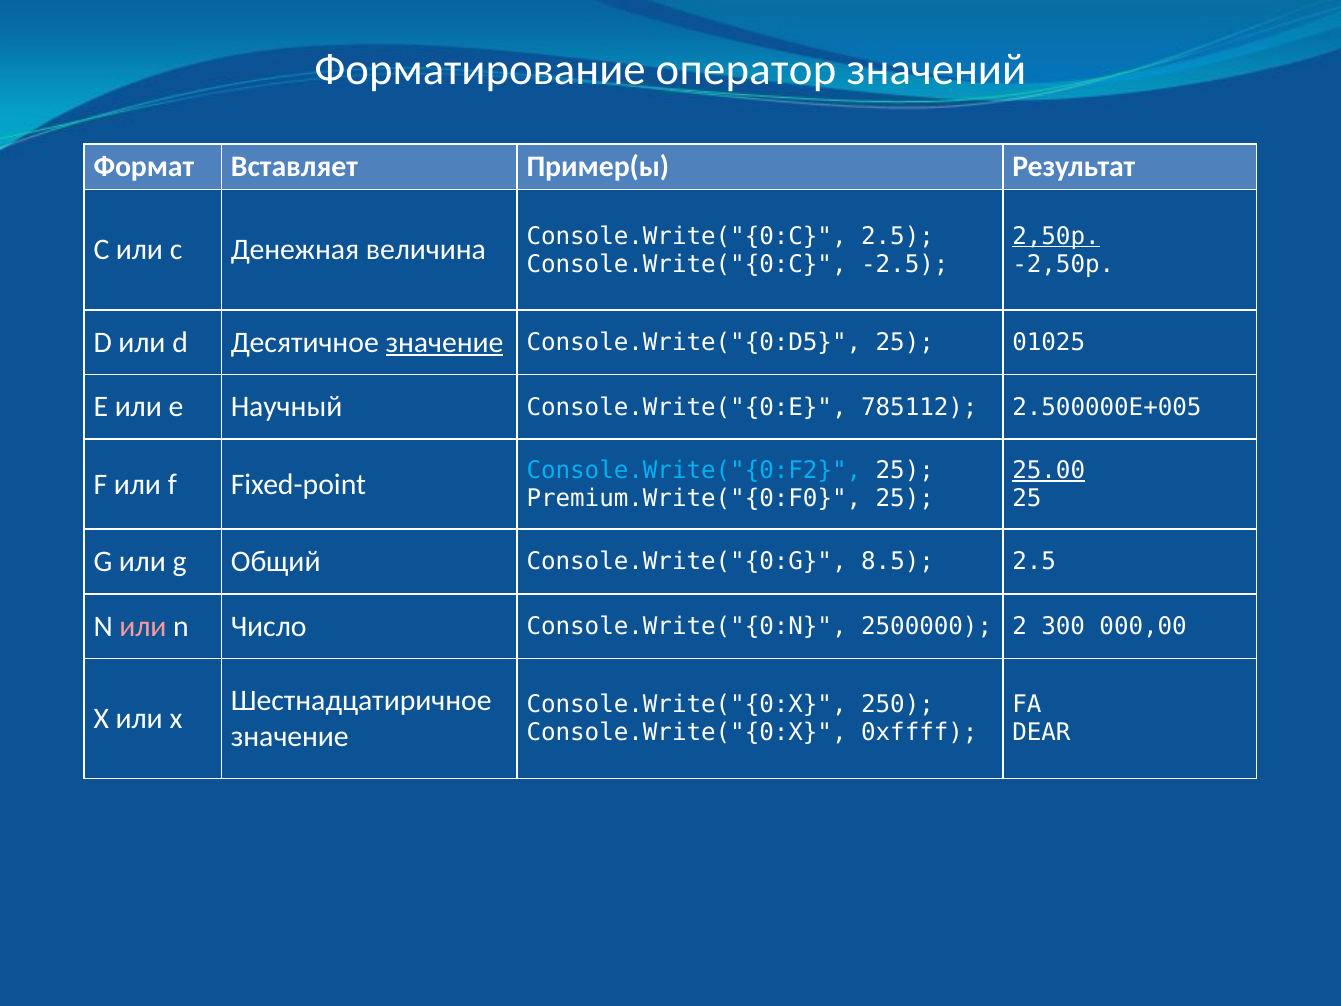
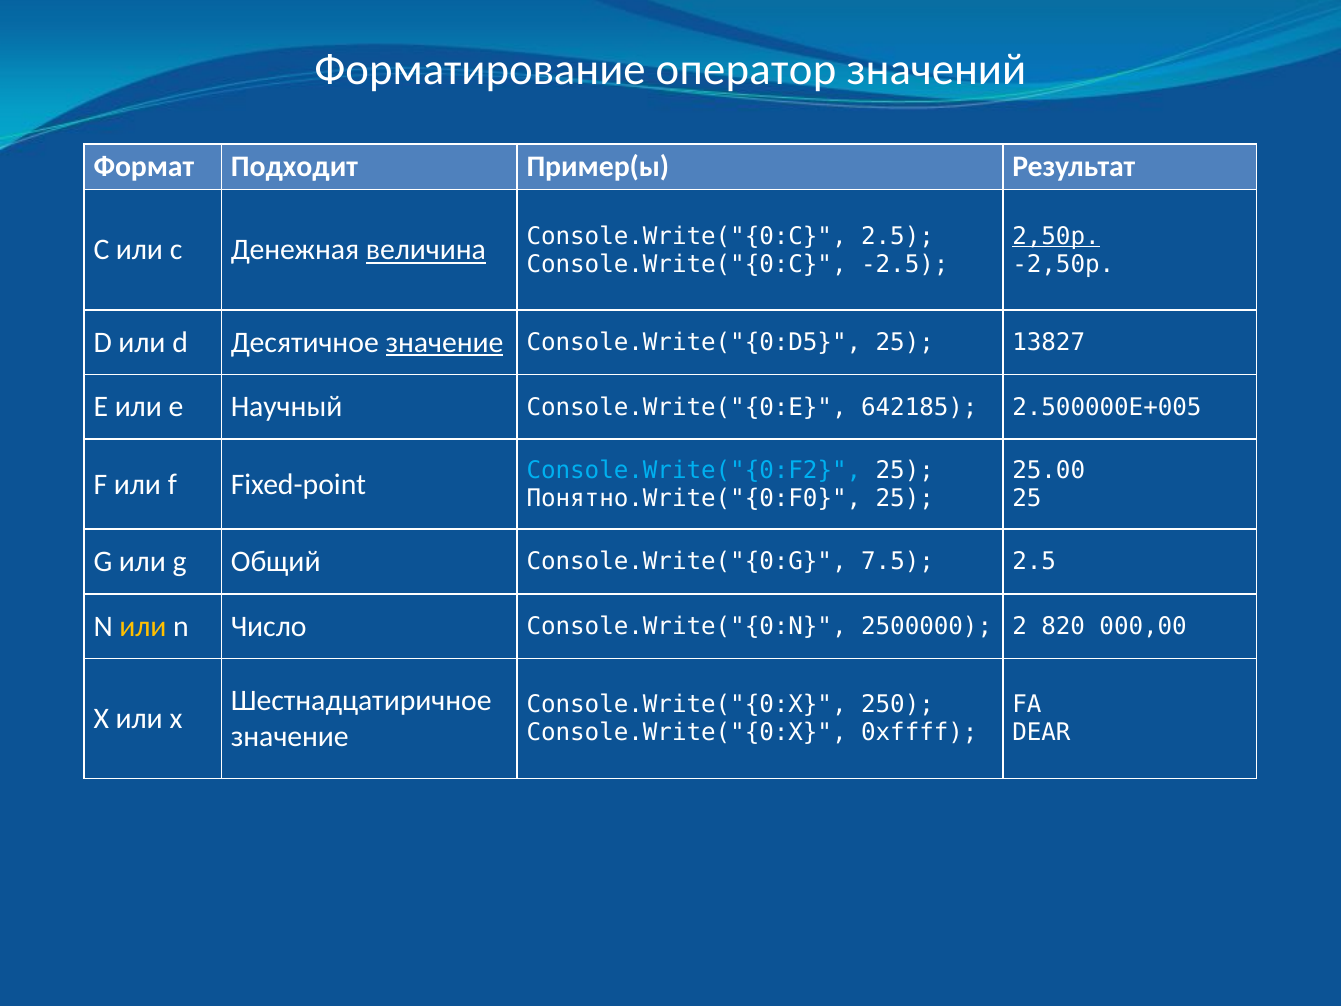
Вставляет: Вставляет -> Подходит (294, 167)
величина underline: none -> present (426, 250)
01025: 01025 -> 13827 (1049, 342)
785112: 785112 -> 642185 (919, 407)
25.00 underline: present -> none (1049, 470)
Premium.Write("{0:F0: Premium.Write("{0:F0 -> Понятно.Write("{0:F0 (694, 498)
8.5: 8.5 -> 7.5 (898, 562)
или colour: pink -> yellow (143, 626)
300: 300 -> 820 (1063, 626)
